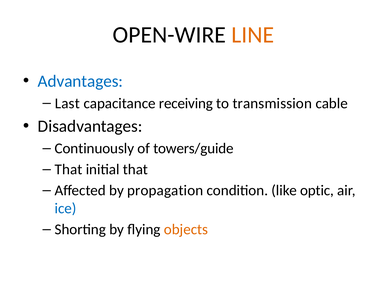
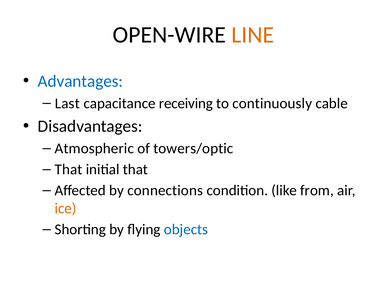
transmission: transmission -> continuously (272, 103)
Continuously: Continuously -> Atmospheric (94, 149)
towers/guide: towers/guide -> towers/optic (193, 149)
propagation: propagation -> connections (165, 191)
optic: optic -> from (317, 191)
ice colour: blue -> orange (66, 209)
objects colour: orange -> blue (186, 230)
